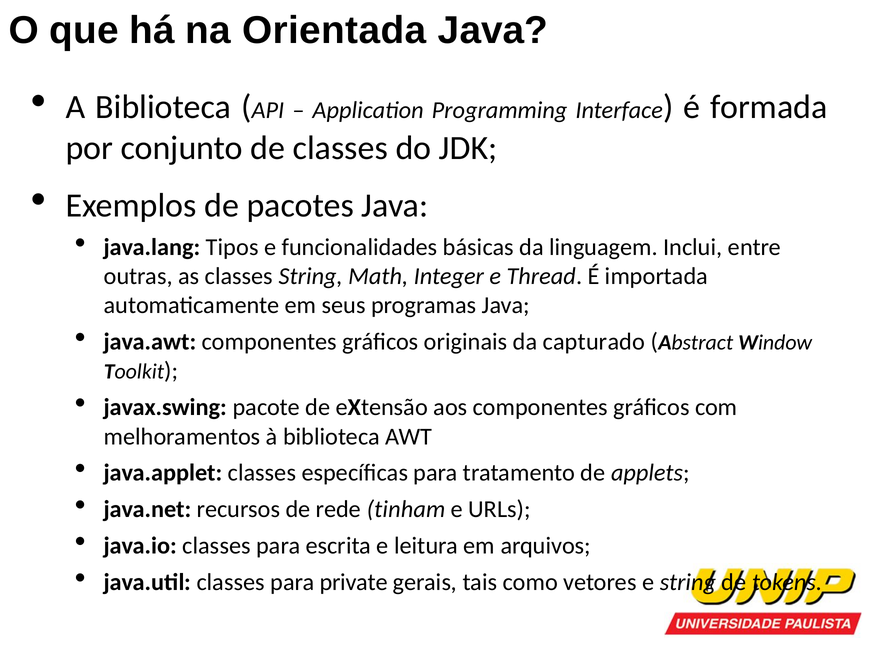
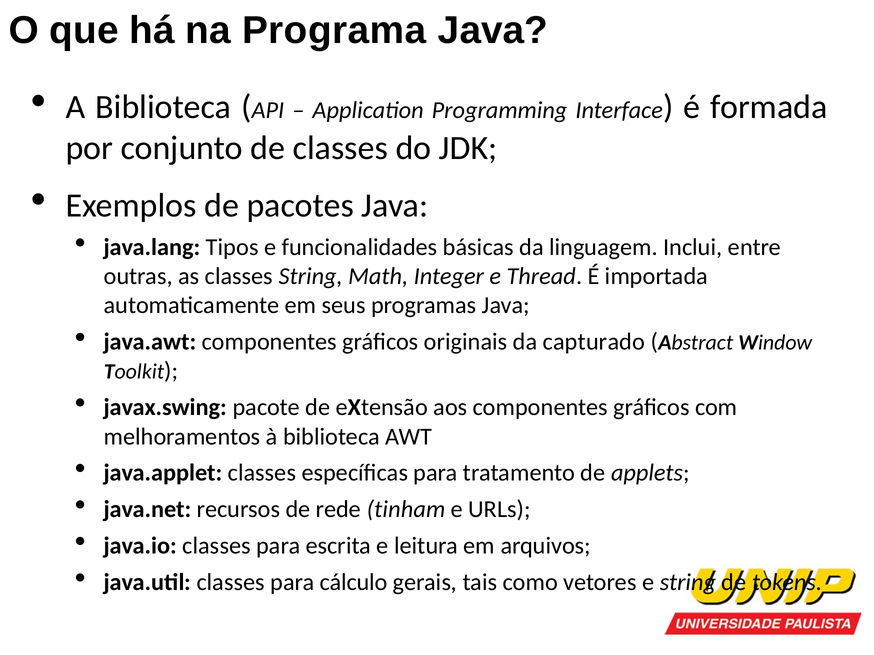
Orientada: Orientada -> Programa (334, 30)
private: private -> cálculo (354, 583)
